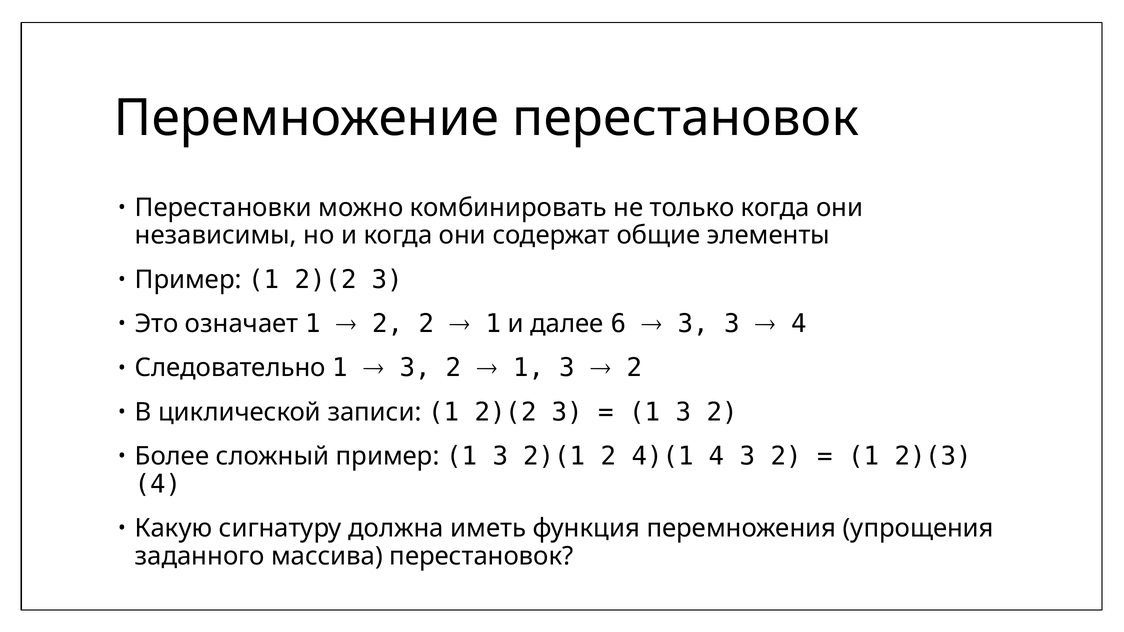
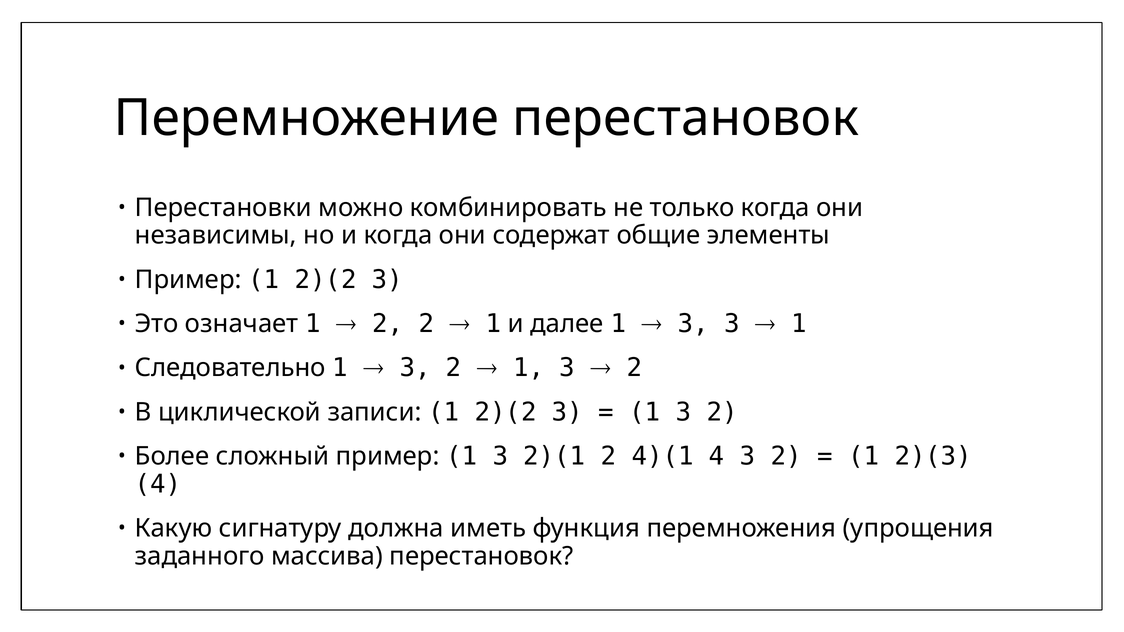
далее 6: 6 -> 1 (618, 324)
4: 4 -> 1 (799, 324)
